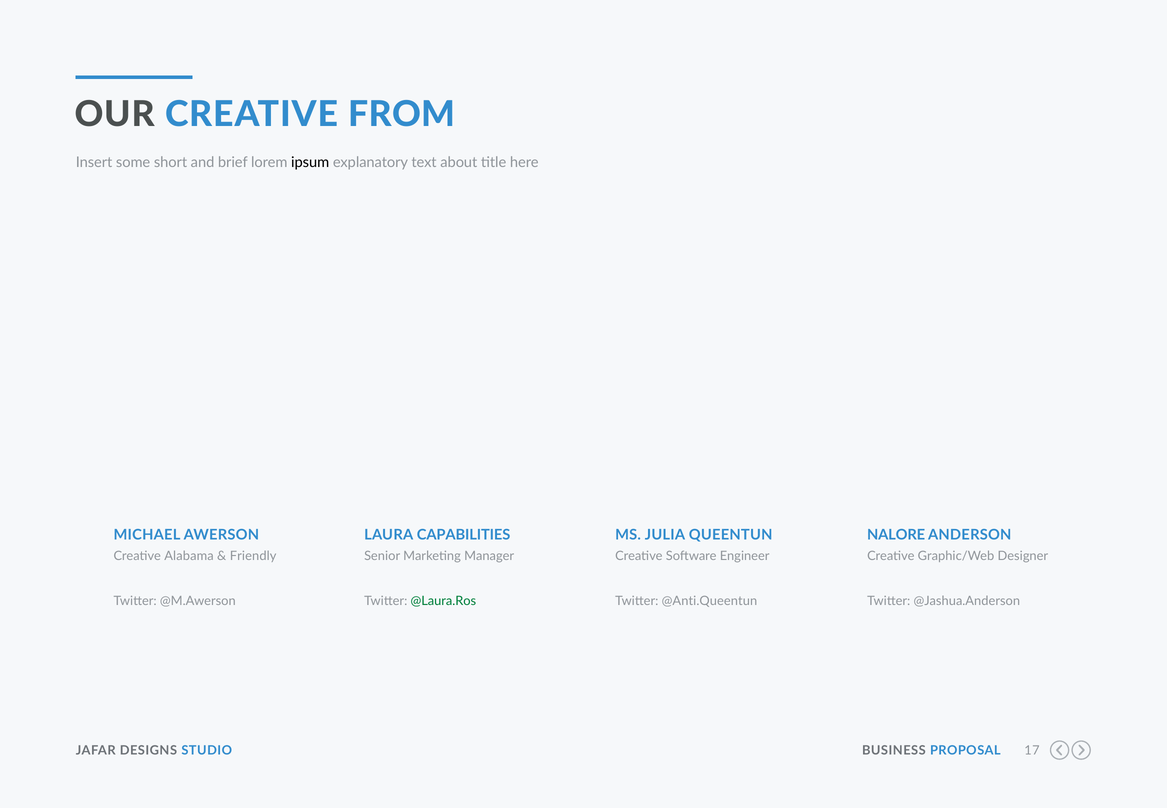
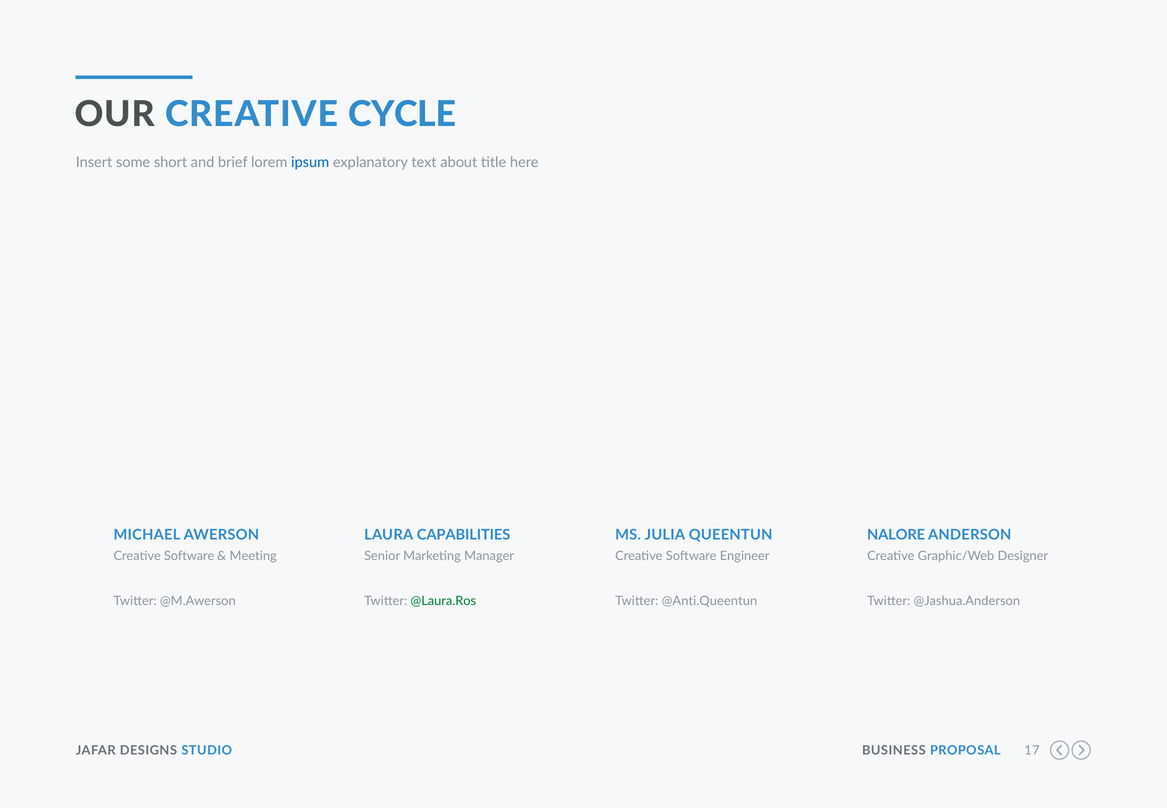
FROM: FROM -> CYCLE (402, 114)
ipsum colour: black -> blue (310, 162)
Alabama: Alabama -> Software (189, 556)
Friendly: Friendly -> Meeting (253, 556)
